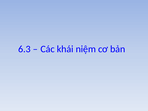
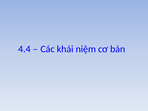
6.3: 6.3 -> 4.4 (24, 49)
